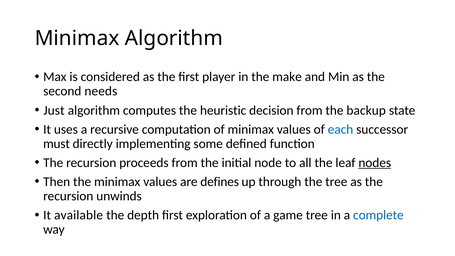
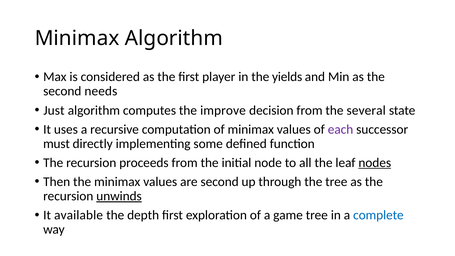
make: make -> yields (287, 77)
heuristic: heuristic -> improve (223, 110)
backup: backup -> several (366, 110)
each colour: blue -> purple (341, 129)
are defines: defines -> second (220, 182)
unwinds underline: none -> present (119, 196)
